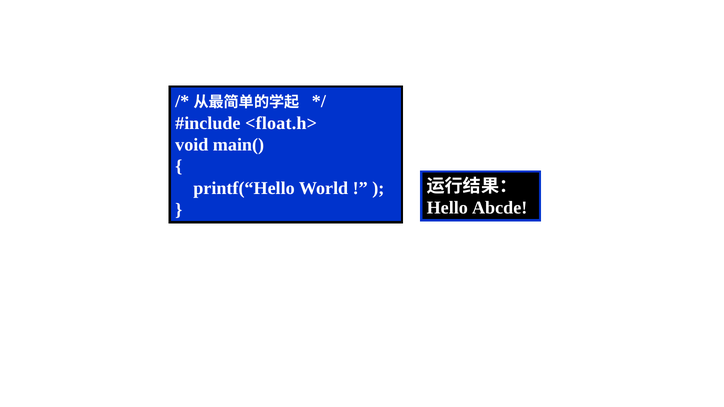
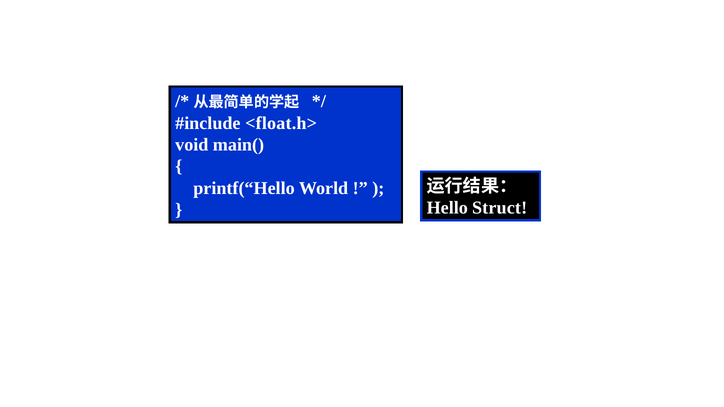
Abcde: Abcde -> Struct (500, 208)
